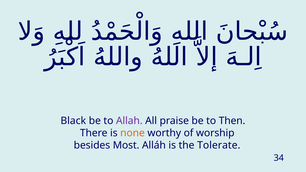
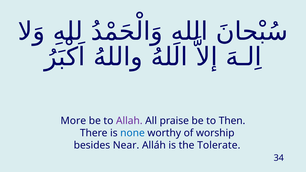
Black: Black -> More (73, 121)
none colour: orange -> blue (133, 133)
Most: Most -> Near (126, 145)
